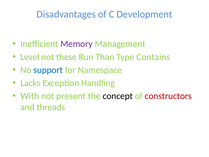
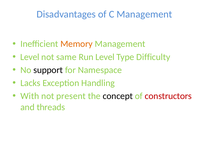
C Development: Development -> Management (144, 14)
Memory colour: purple -> orange (77, 44)
these: these -> same (66, 57)
Run Than: Than -> Level (105, 57)
Contains: Contains -> Difficulty (153, 57)
support colour: blue -> black (48, 70)
